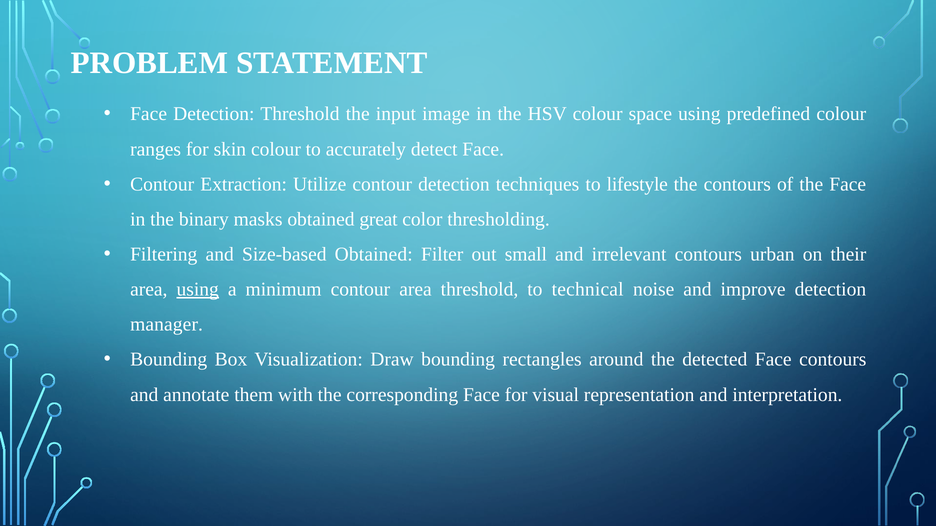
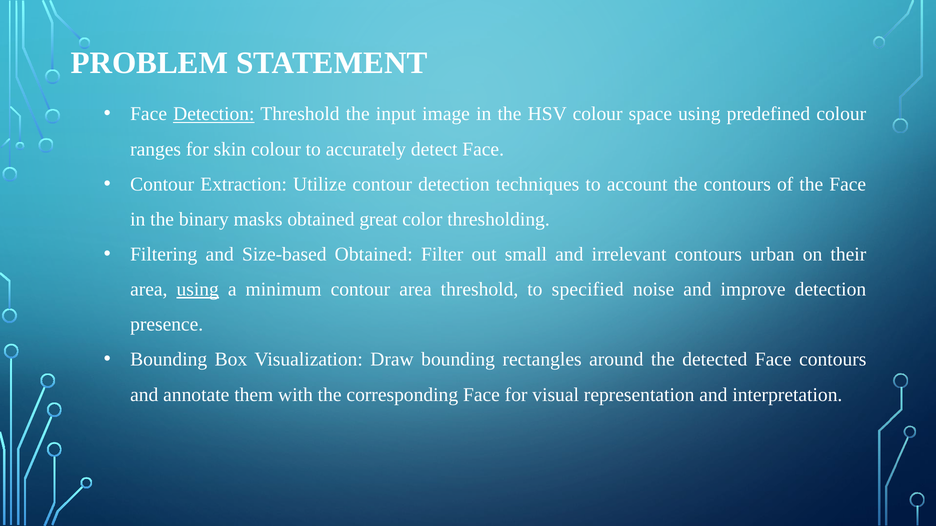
Detection underline: none -> present (214, 114)
lifestyle: lifestyle -> account (637, 184)
technical: technical -> specified (588, 290)
manager: manager -> presence (167, 325)
